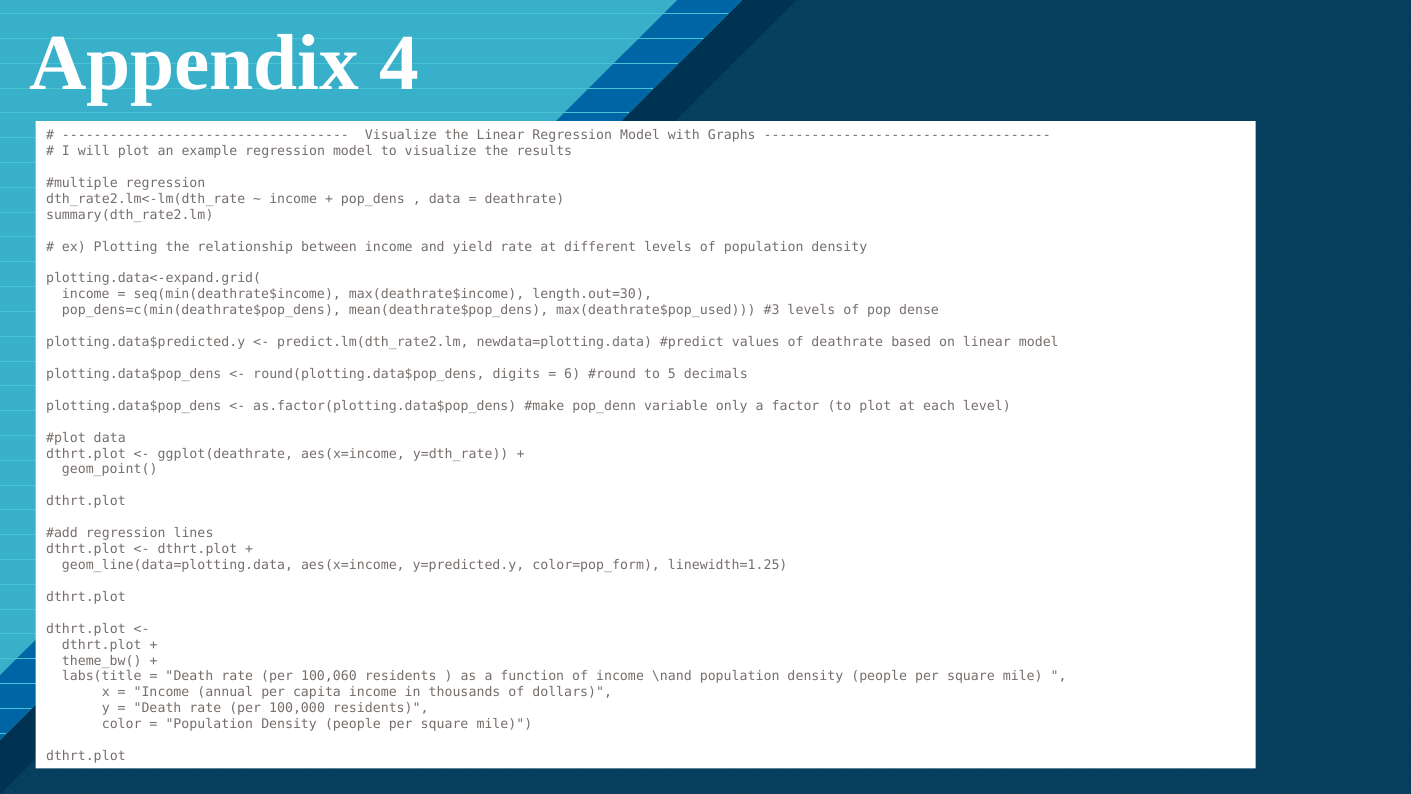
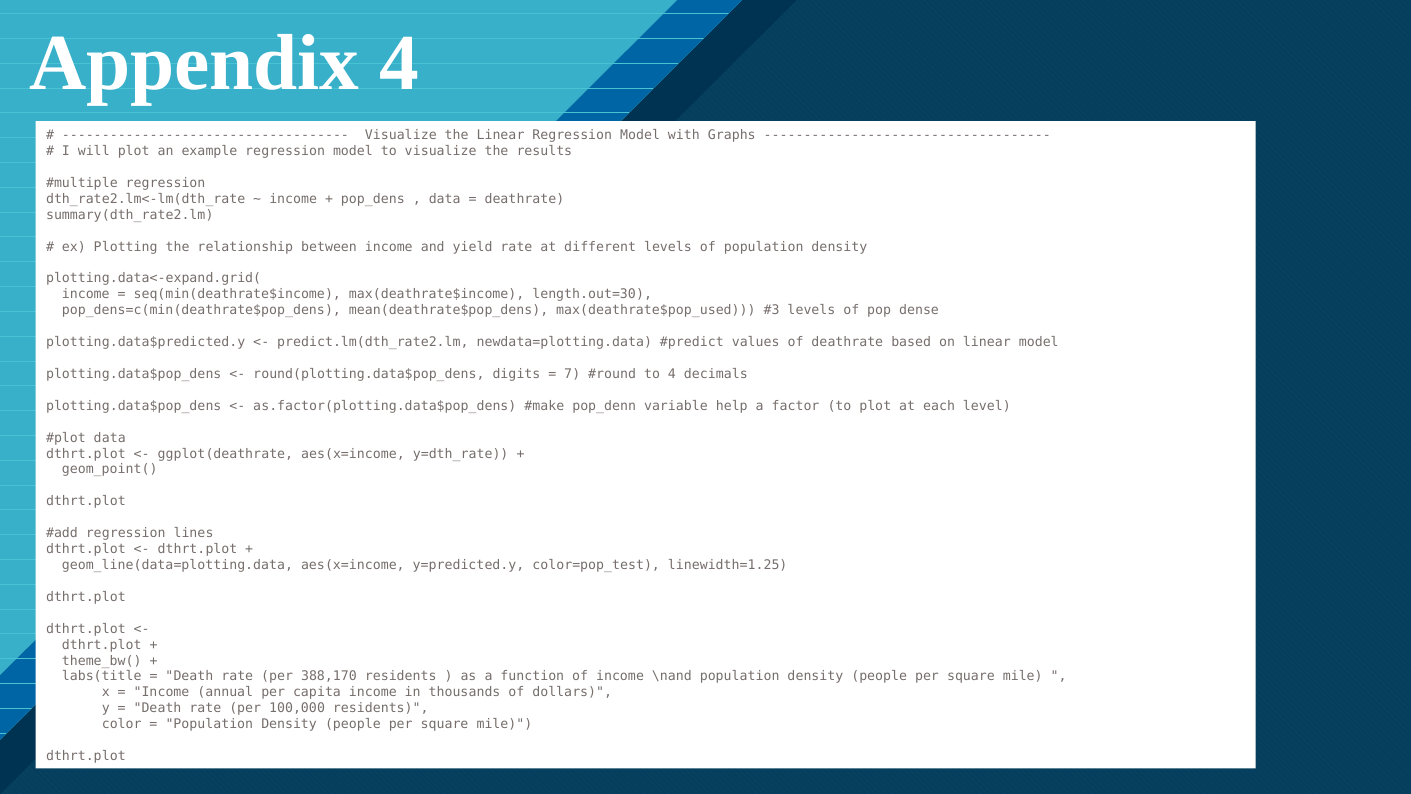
6: 6 -> 7 (572, 374)
to 5: 5 -> 4 (672, 374)
only: only -> help (732, 406)
color=pop_form: color=pop_form -> color=pop_test (596, 565)
100,060: 100,060 -> 388,170 (329, 676)
